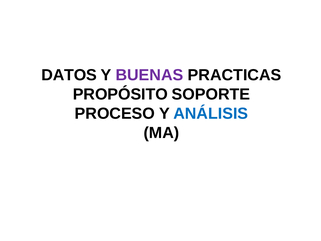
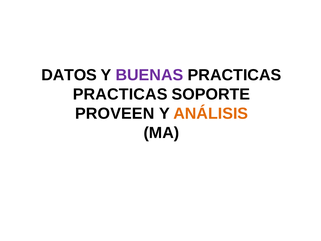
PROPÓSITO: PROPÓSITO -> PRACTICAS (120, 94)
PROCESO: PROCESO -> PROVEEN (115, 114)
ANÁLISIS colour: blue -> orange (211, 114)
